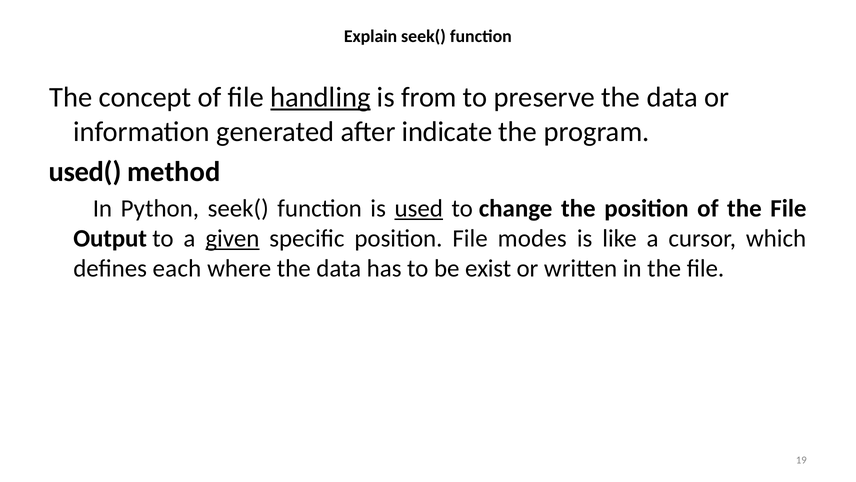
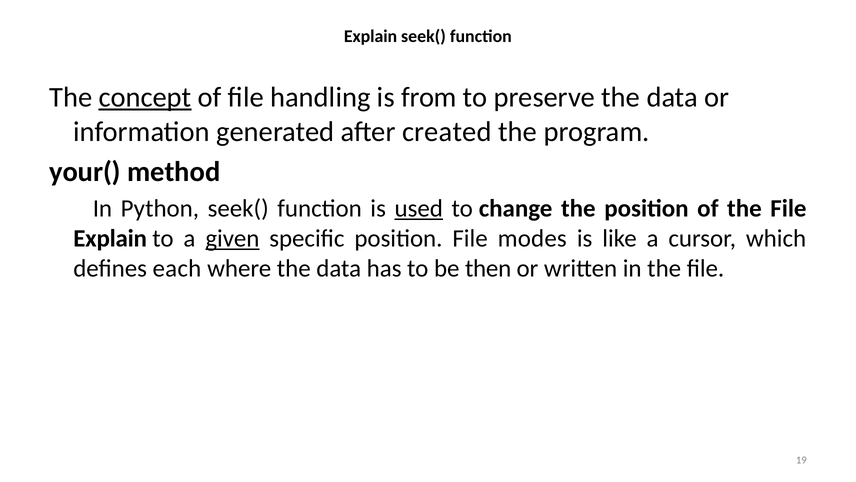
concept underline: none -> present (145, 97)
handling underline: present -> none (320, 97)
indicate: indicate -> created (447, 131)
used(: used( -> your( (85, 171)
Output: Output -> Explain (110, 238)
exist: exist -> then (488, 268)
